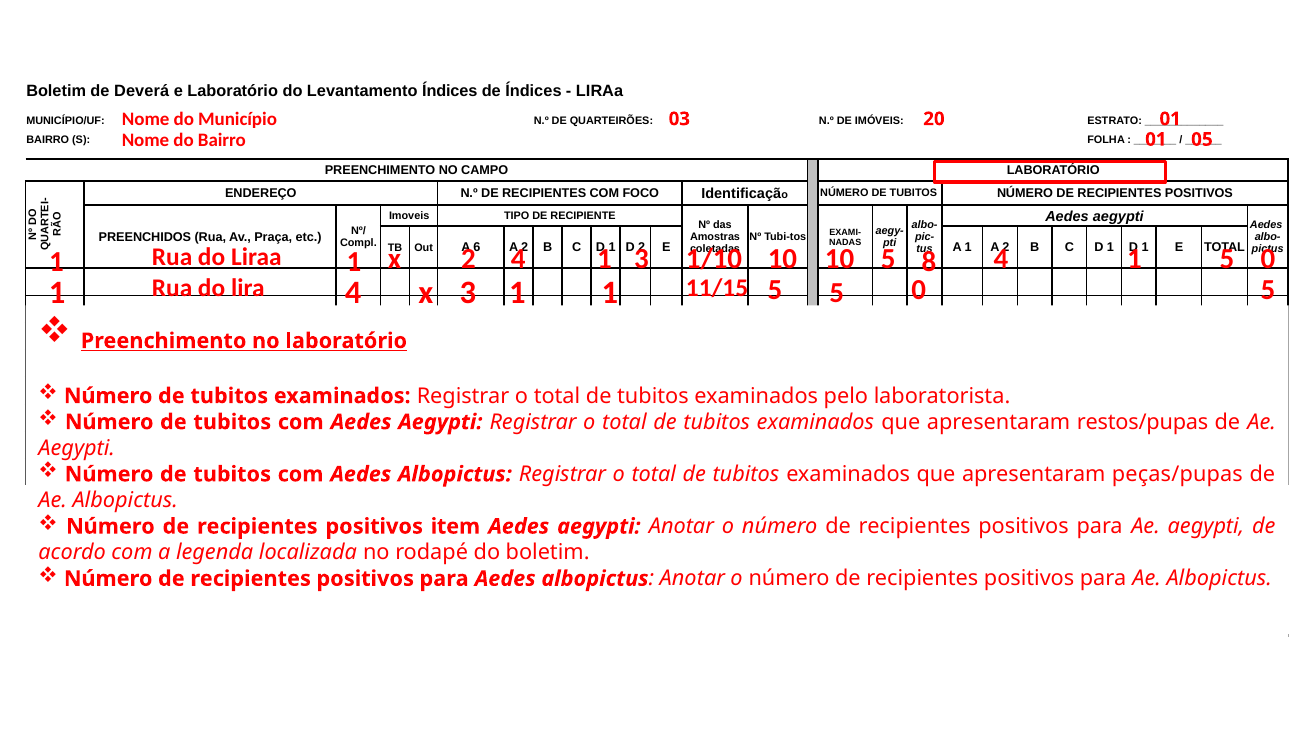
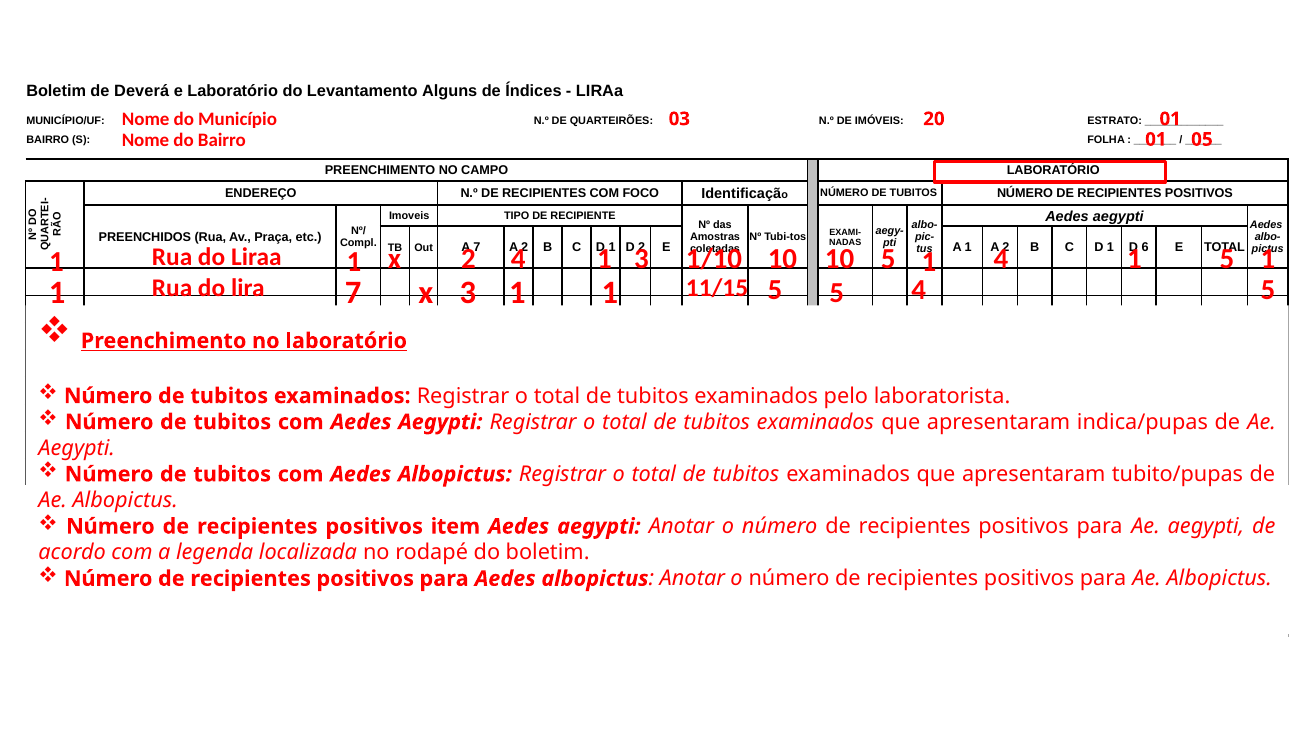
Levantamento Índices: Índices -> Alguns (450, 91)
6: 6 -> 7 (477, 248)
1: 1 -> 6 (1145, 248)
10 5 8: 8 -> 1 (929, 262)
0: 0 -> 1 (1268, 259)
lira 4: 4 -> 7 (353, 292)
5 0: 0 -> 4 (919, 290)
restos/pupas: restos/pupas -> indica/pupas (1142, 422)
peças/pupas: peças/pupas -> tubito/pupas (1177, 474)
